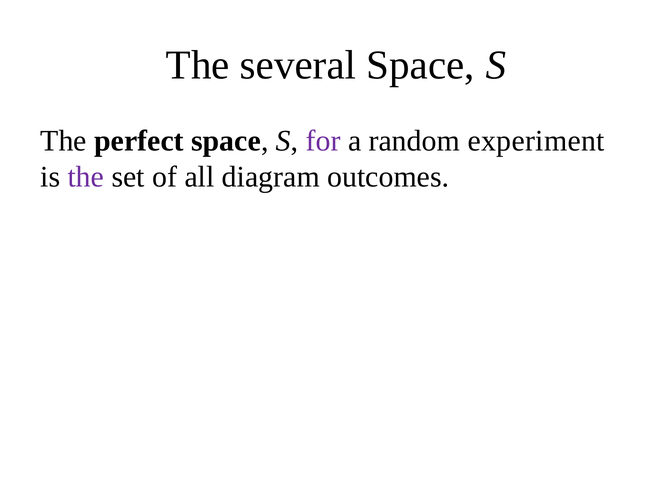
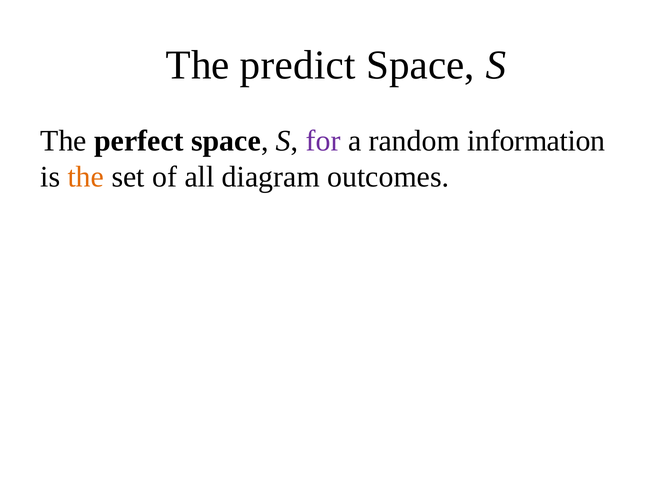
several: several -> predict (298, 65)
experiment: experiment -> information (536, 141)
the colour: purple -> orange (86, 177)
